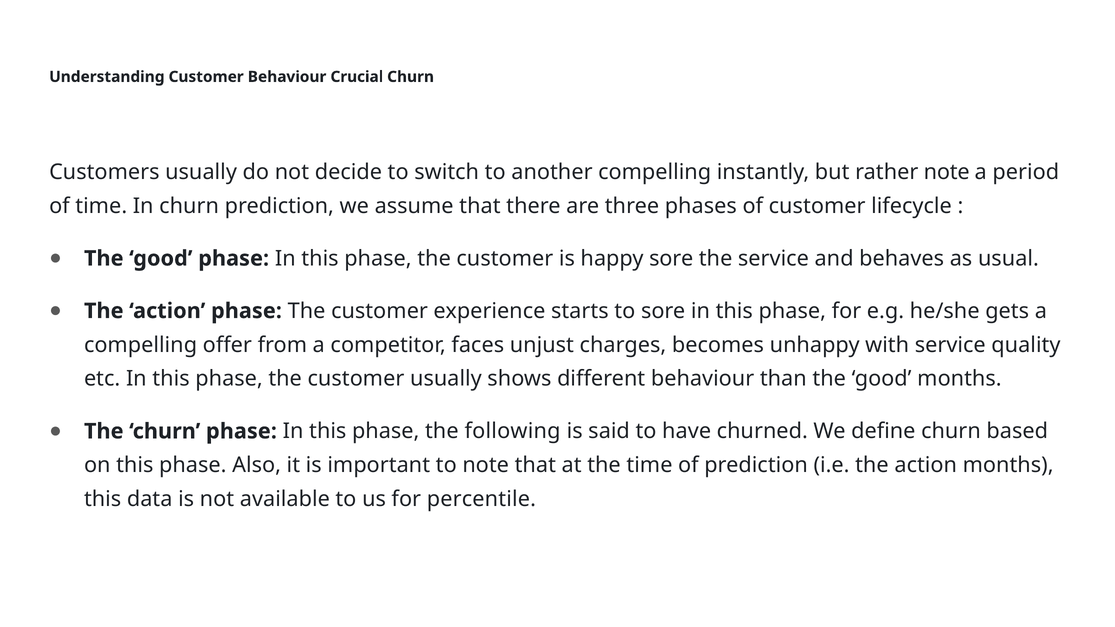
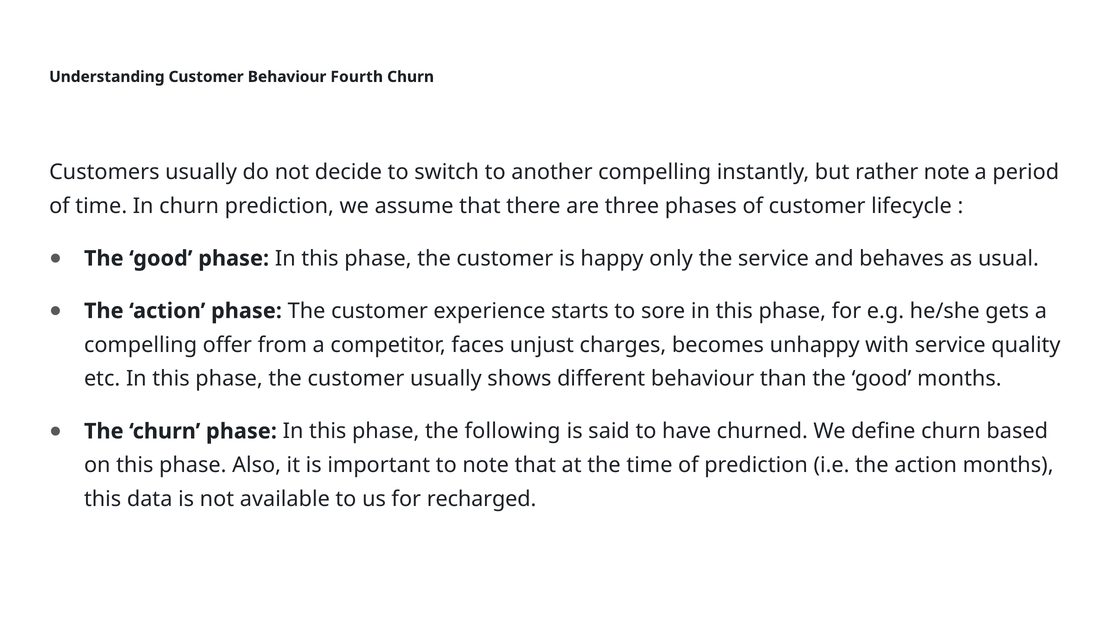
Crucial: Crucial -> Fourth (357, 77)
happy sore: sore -> only (671, 259)
percentile: percentile -> recharged (482, 499)
